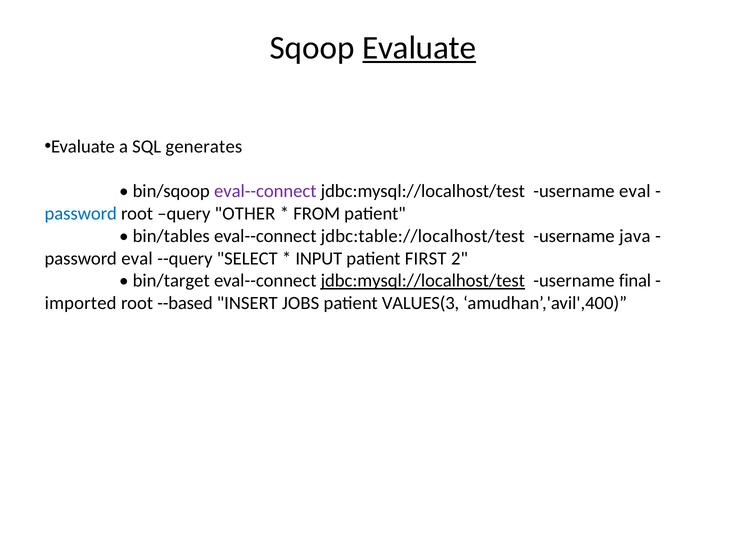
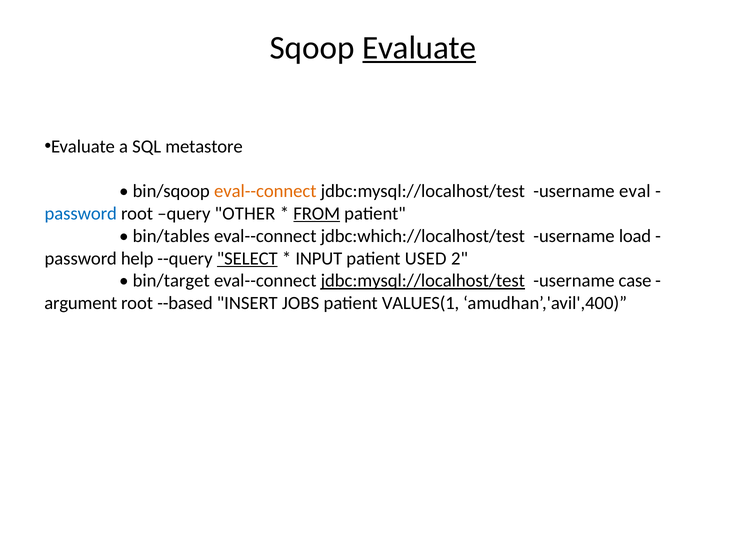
generates: generates -> metastore (204, 147)
eval--connect colour: purple -> orange (265, 191)
FROM underline: none -> present (317, 214)
jdbc:table://localhost/test: jdbc:table://localhost/test -> jdbc:which://localhost/test (423, 236)
java: java -> load (635, 236)
password eval: eval -> help (137, 259)
SELECT underline: none -> present (247, 259)
FIRST: FIRST -> USED (426, 259)
final: final -> case (635, 281)
imported: imported -> argument (81, 303)
VALUES(3: VALUES(3 -> VALUES(1 (421, 303)
